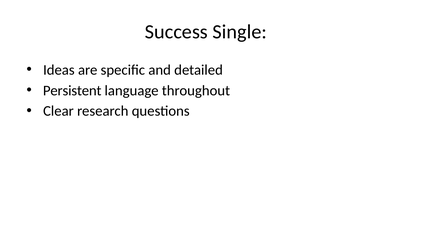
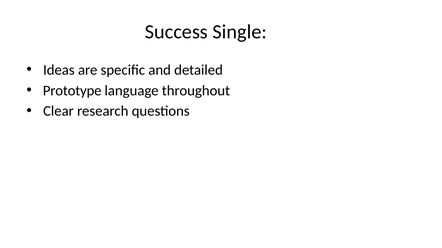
Persistent: Persistent -> Prototype (72, 91)
